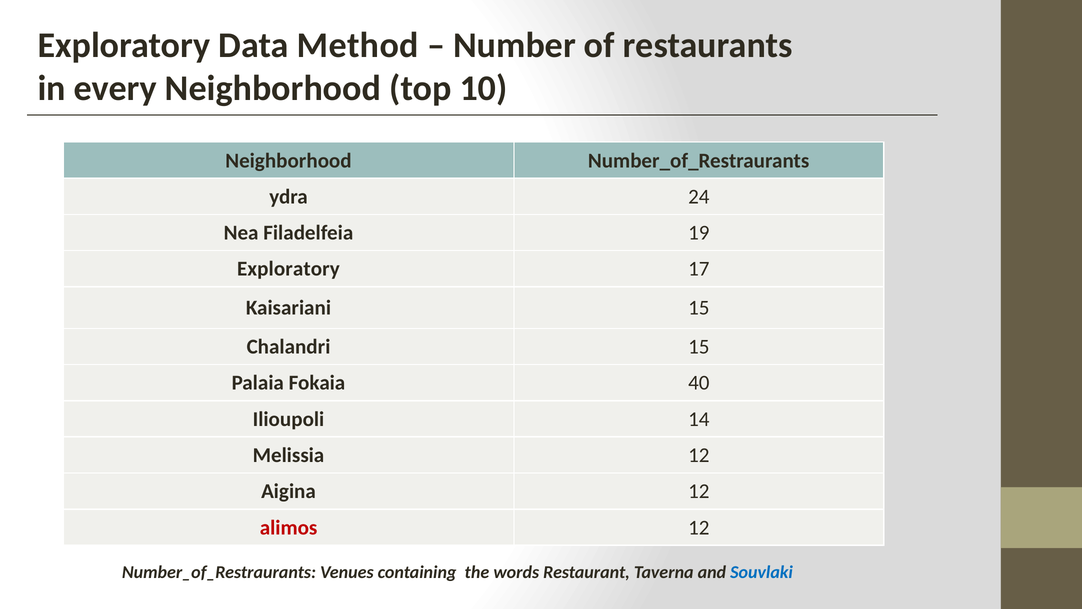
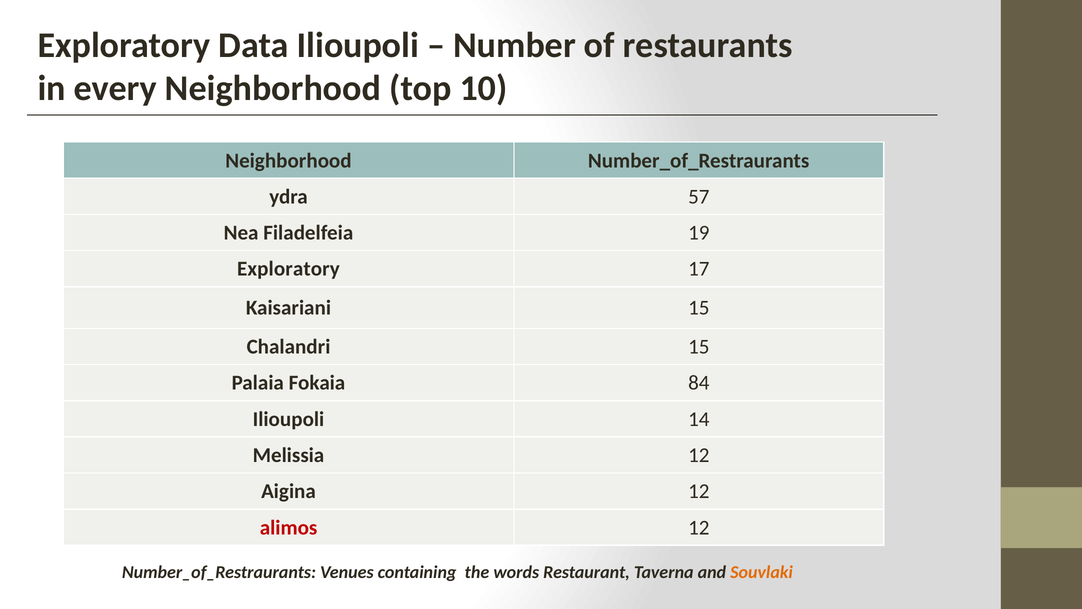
Data Method: Method -> Ilioupoli (358, 45)
24: 24 -> 57 (699, 197)
40: 40 -> 84 (699, 383)
Souvlaki colour: blue -> orange (762, 572)
